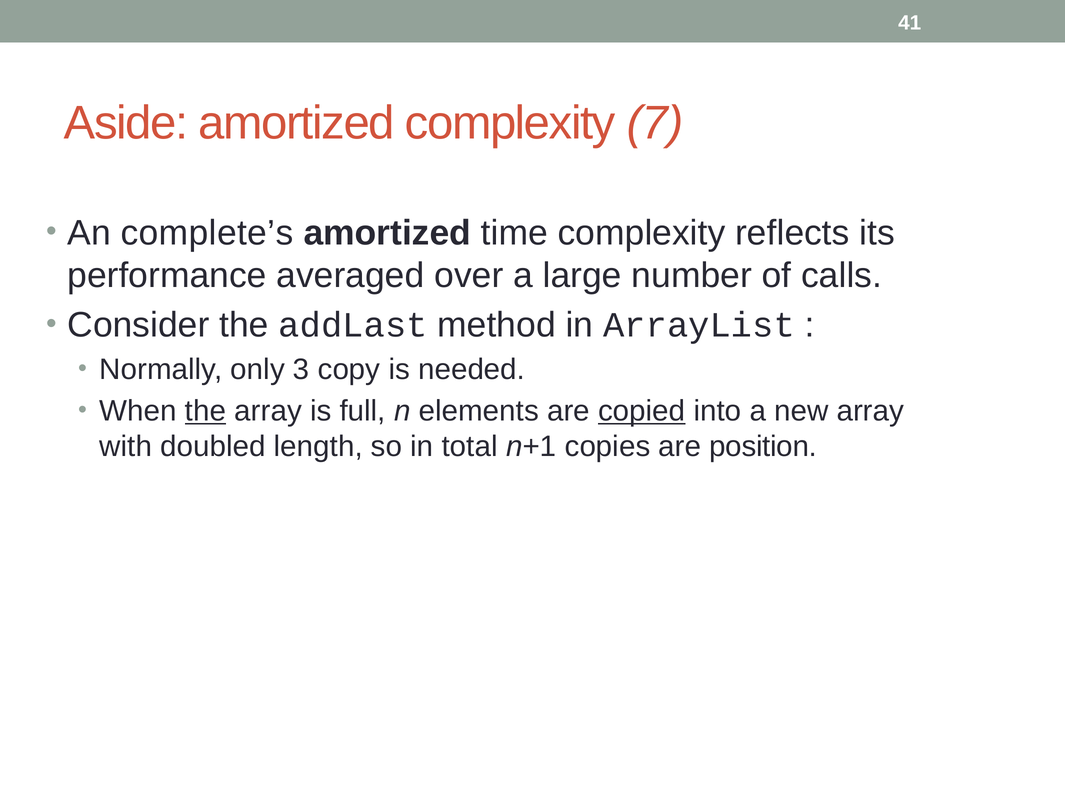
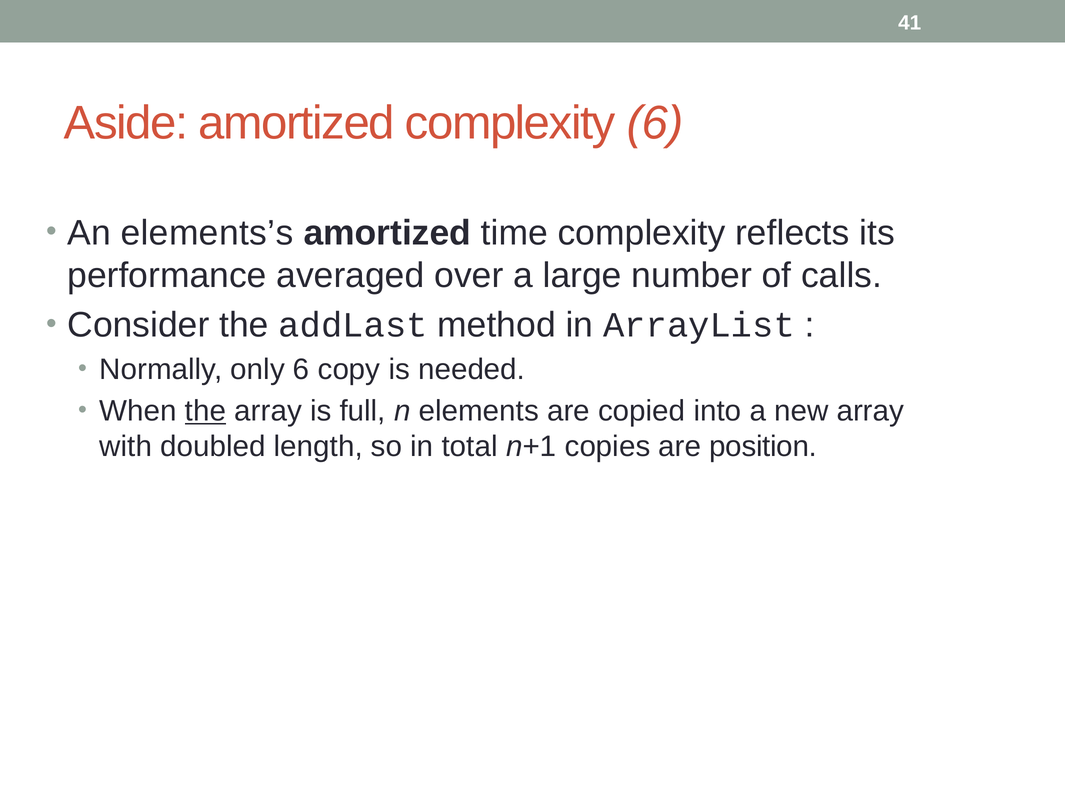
complexity 7: 7 -> 6 (655, 123)
complete’s: complete’s -> elements’s (207, 233)
only 3: 3 -> 6 (301, 370)
copied underline: present -> none (642, 411)
